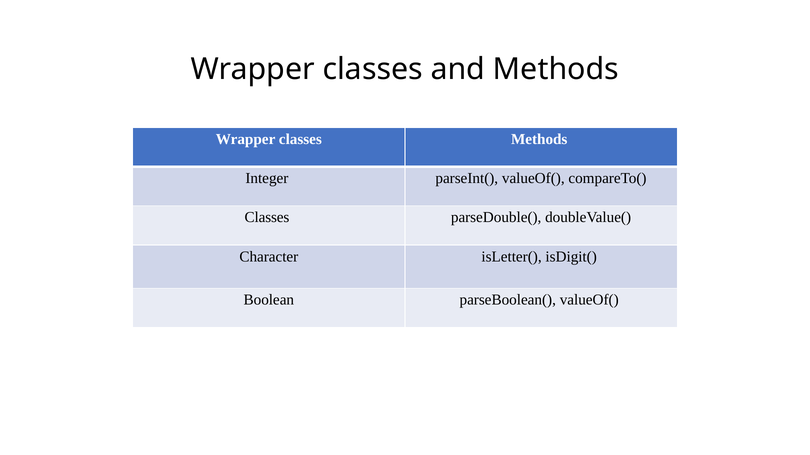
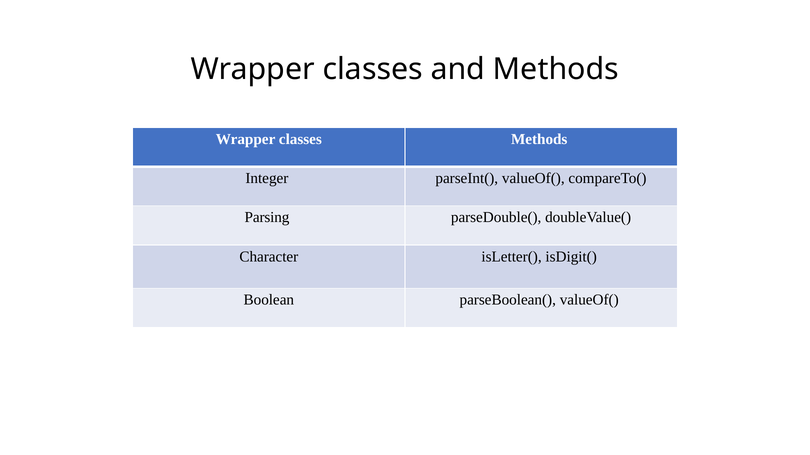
Classes: Classes -> Parsing (267, 218)
